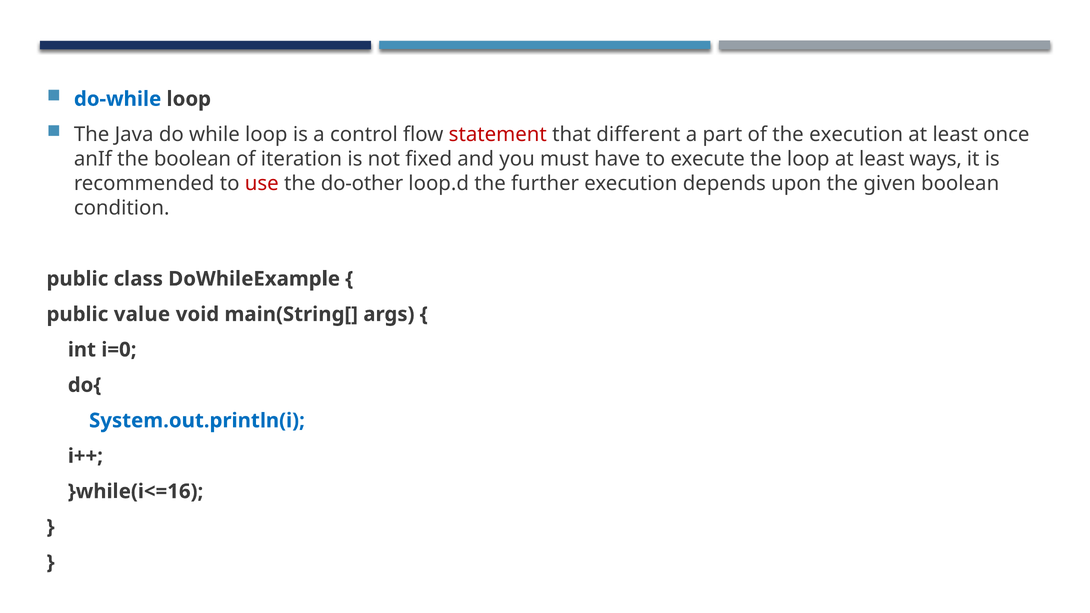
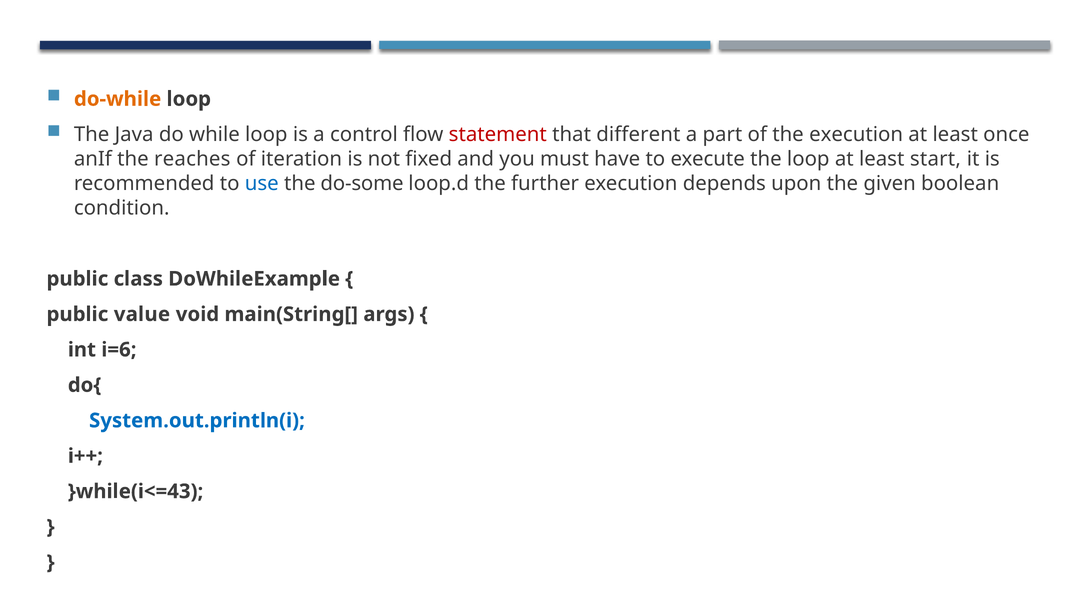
do-while colour: blue -> orange (118, 99)
the boolean: boolean -> reaches (192, 159)
ways: ways -> start (935, 159)
use colour: red -> blue (262, 184)
do-other: do-other -> do-some (362, 184)
i=0: i=0 -> i=6 (119, 350)
}while(i<=16: }while(i<=16 -> }while(i<=43 (136, 492)
